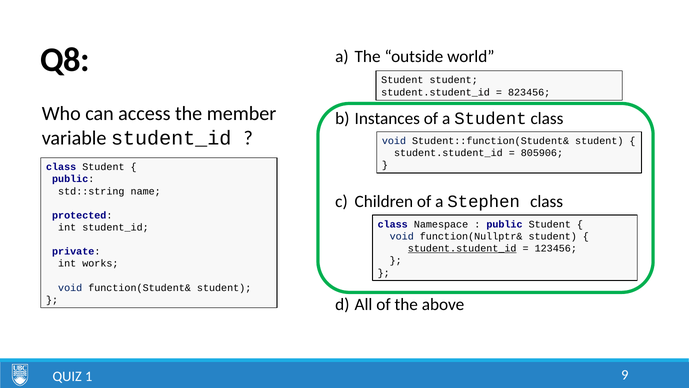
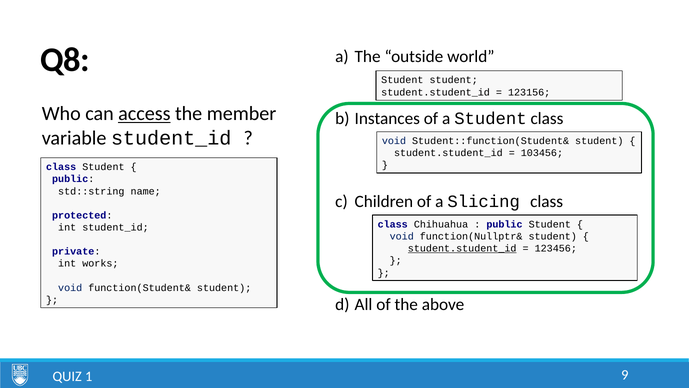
823456: 823456 -> 123156 (529, 92)
access underline: none -> present (144, 114)
805906: 805906 -> 103456 (542, 153)
Stephen: Stephen -> Slicing (484, 201)
Namespace: Namespace -> Chihuahua (441, 224)
